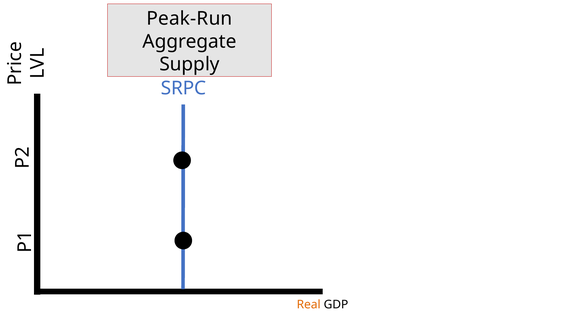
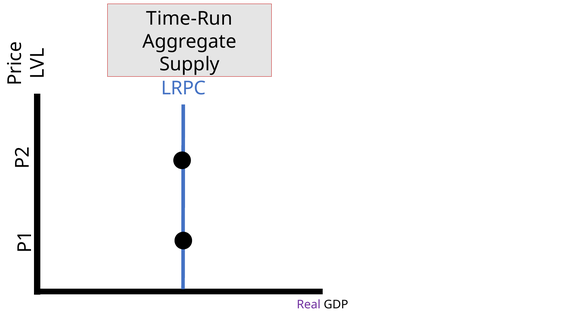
Peak-Run: Peak-Run -> Time-Run (189, 19)
SRPC: SRPC -> LRPC (183, 88)
Real colour: orange -> purple (309, 305)
